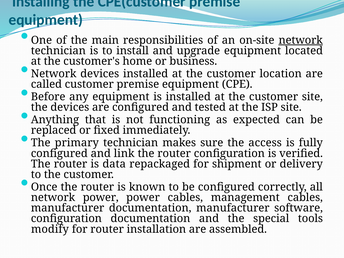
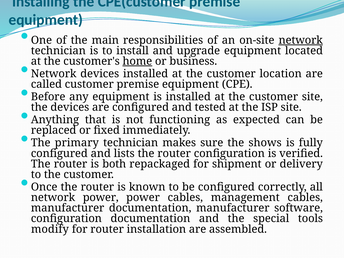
home underline: none -> present (137, 61)
access: access -> shows (265, 143)
link: link -> lists (124, 153)
data: data -> both (114, 164)
